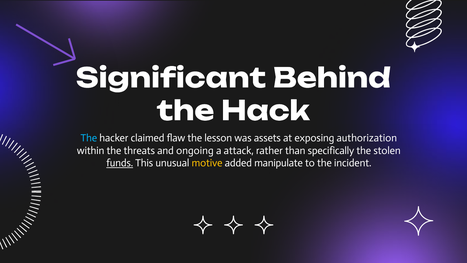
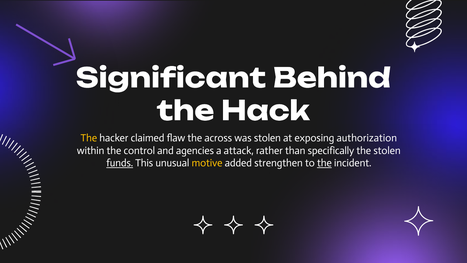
The colour: light blue -> yellow (89, 138)
lesson: lesson -> across (218, 138)
was assets: assets -> stolen (267, 138)
threats: threats -> control (139, 151)
ongoing: ongoing -> agencies (195, 151)
manipulate: manipulate -> strengthen (278, 163)
the underline: none -> present (324, 163)
